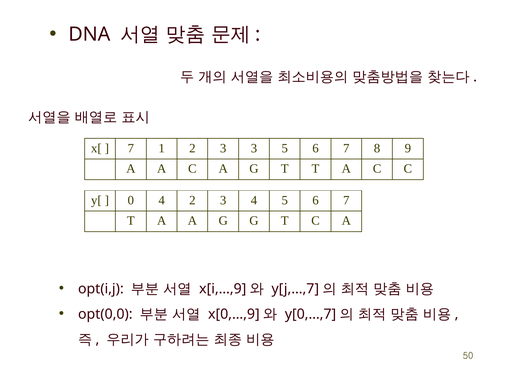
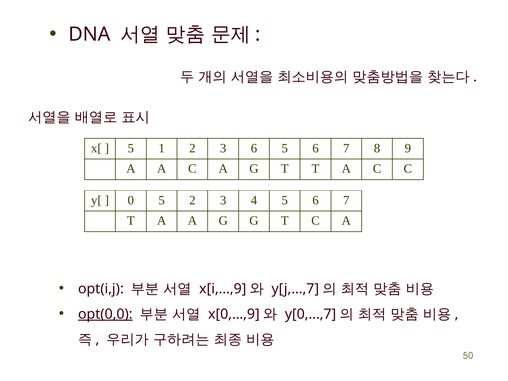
7: 7 -> 5 (131, 148)
3 3: 3 -> 6 (254, 148)
0 4: 4 -> 5 (162, 200)
opt(0,0 underline: none -> present (105, 314)
